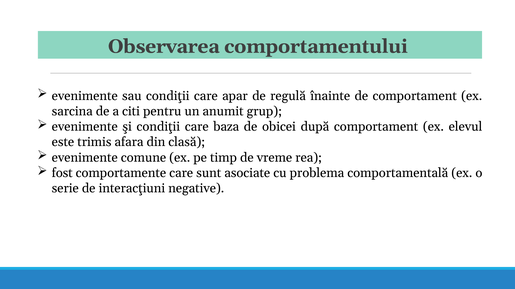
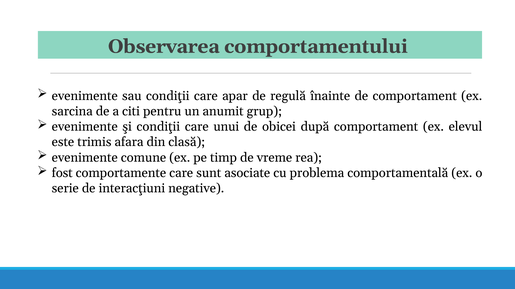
baza: baza -> unui (226, 127)
